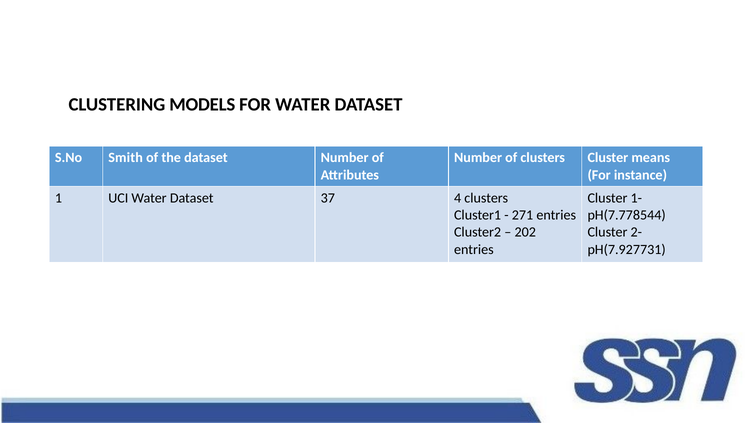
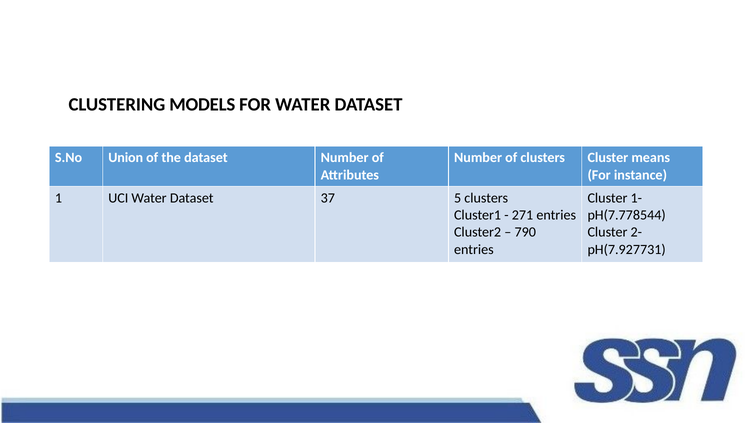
Smith: Smith -> Union (126, 158)
4: 4 -> 5 (458, 198)
202: 202 -> 790 (525, 232)
